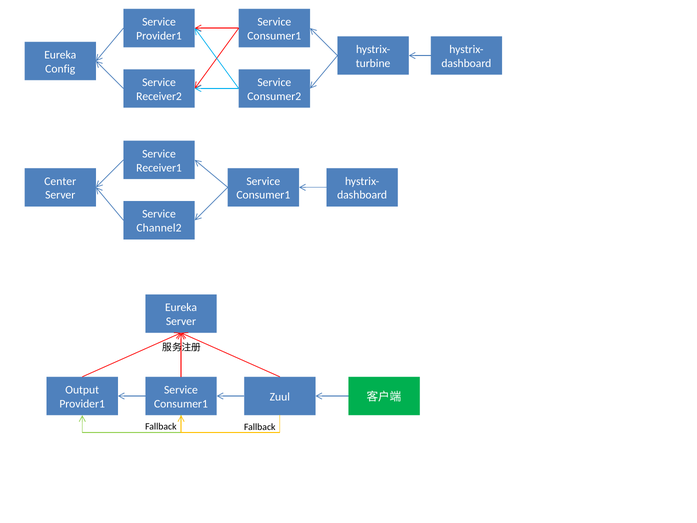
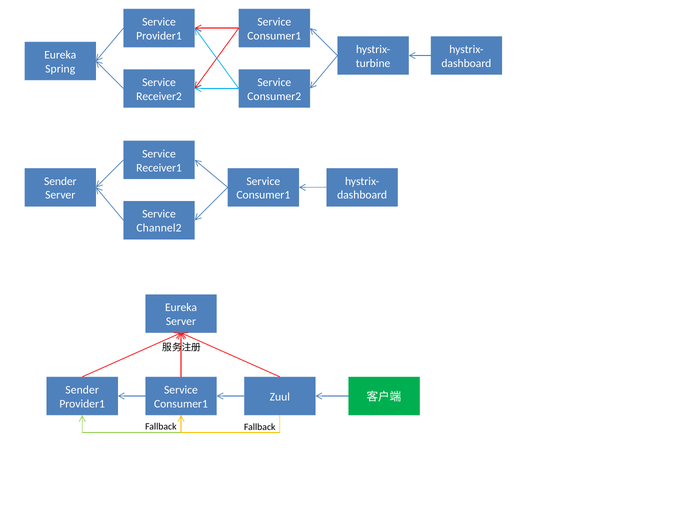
Config: Config -> Spring (60, 69)
Center: Center -> Sender (60, 181)
Output: Output -> Sender (82, 390)
